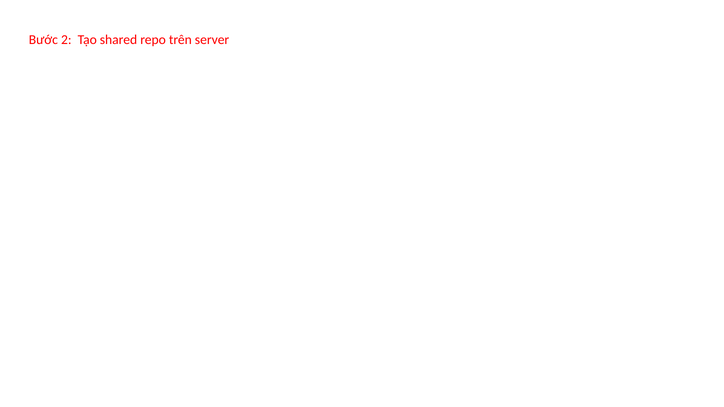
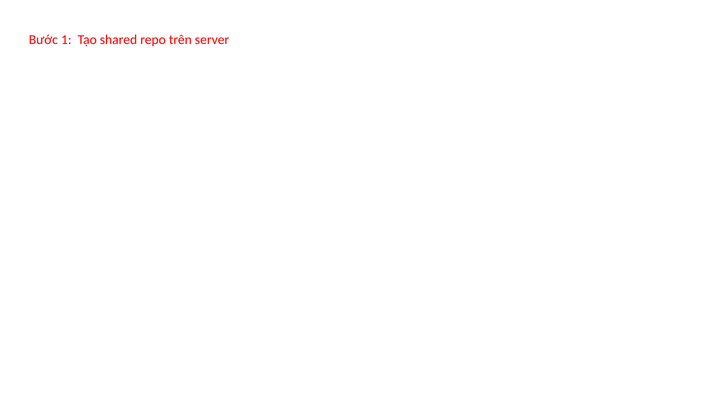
2: 2 -> 1 (66, 40)
